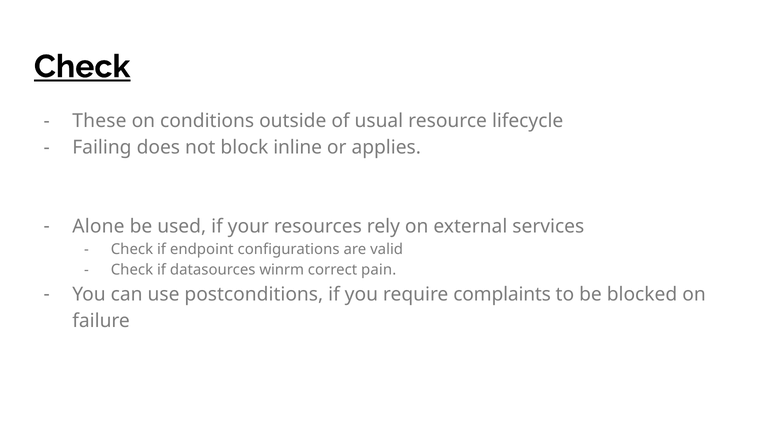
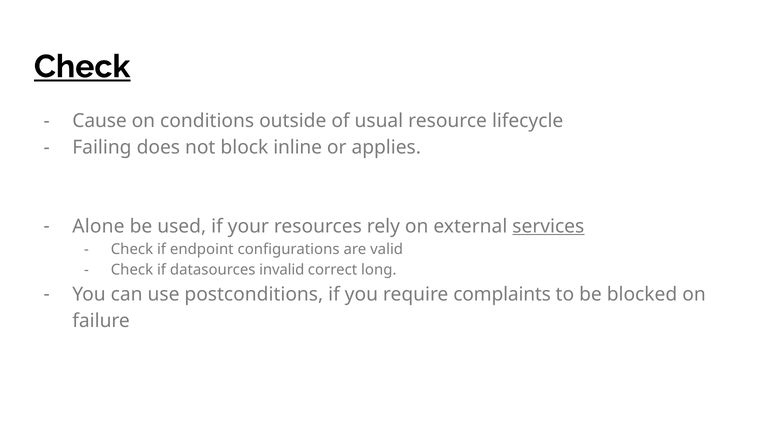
These: These -> Cause (100, 121)
services underline: none -> present (548, 226)
winrm: winrm -> invalid (282, 270)
pain: pain -> long (379, 270)
